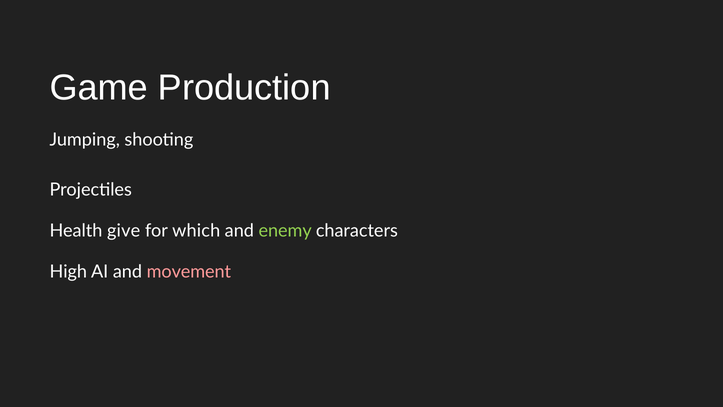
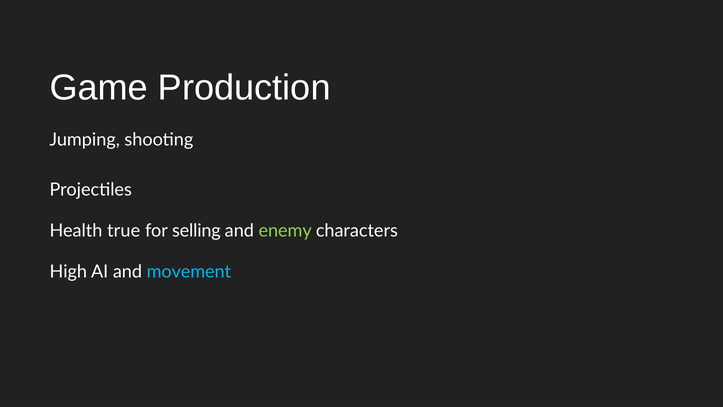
give: give -> true (124, 230)
which: which -> selling (196, 230)
movement colour: pink -> light blue (189, 271)
